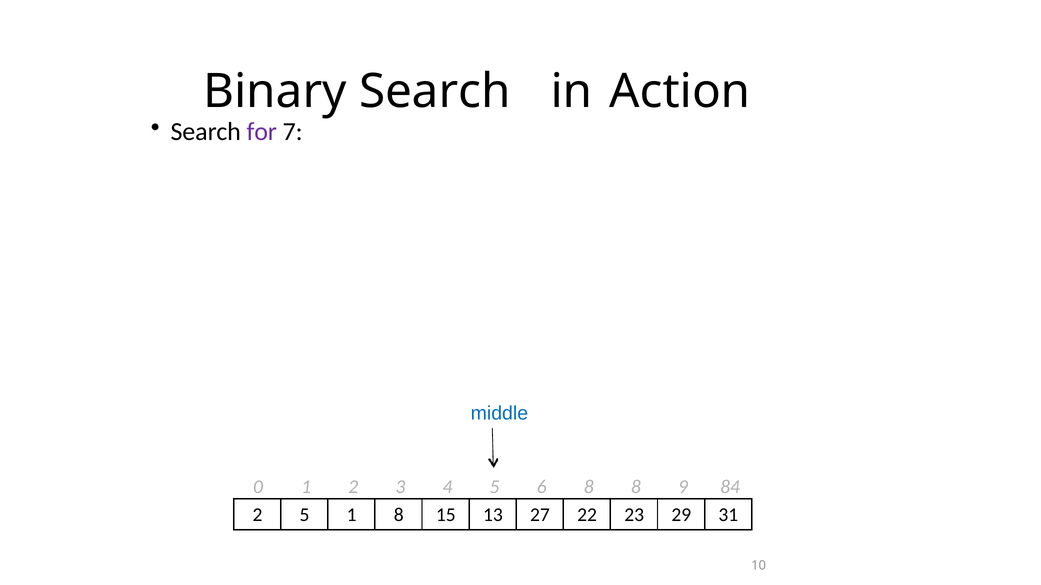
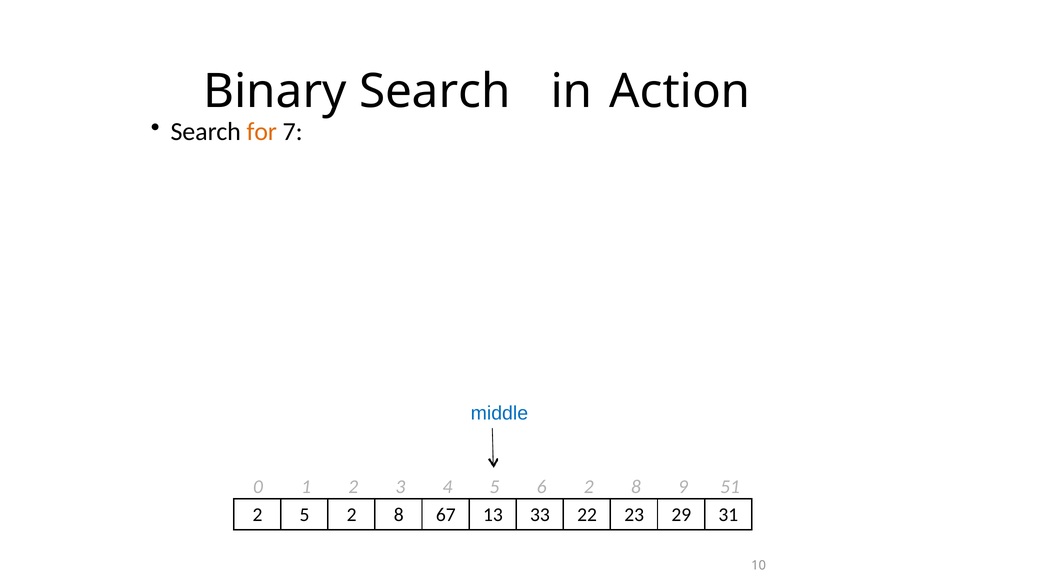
for colour: purple -> orange (262, 132)
6 8: 8 -> 2 (589, 487)
84: 84 -> 51 (730, 487)
5 1: 1 -> 2 (352, 515)
15: 15 -> 67 (446, 515)
27: 27 -> 33 (540, 515)
